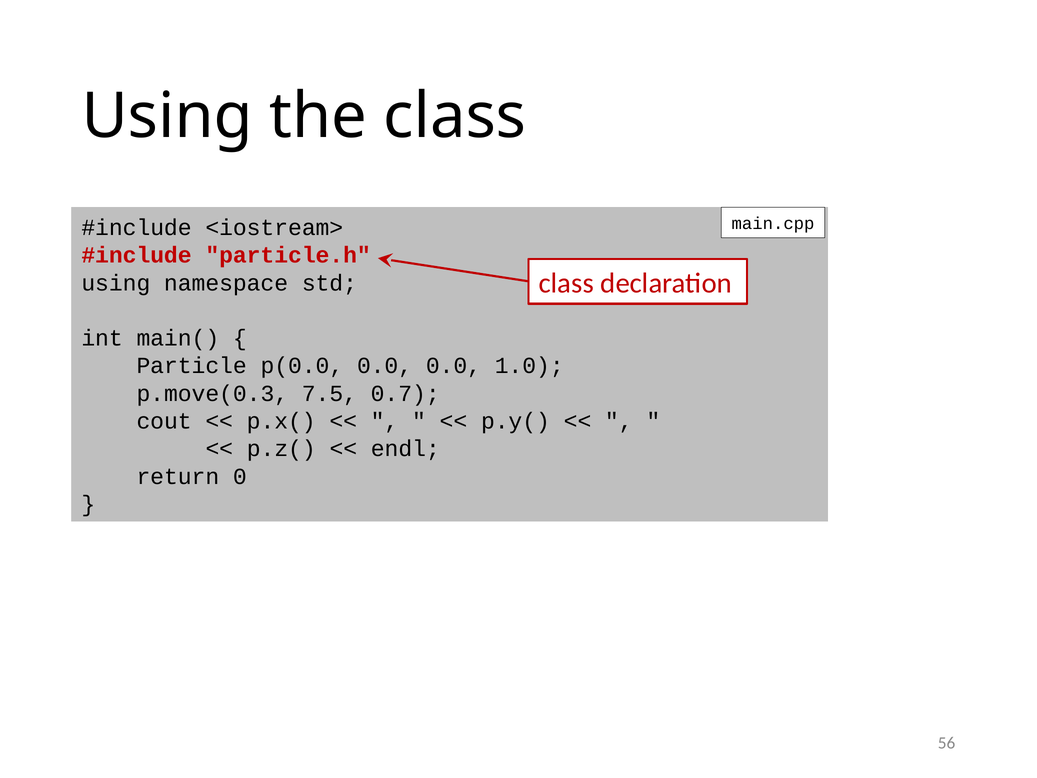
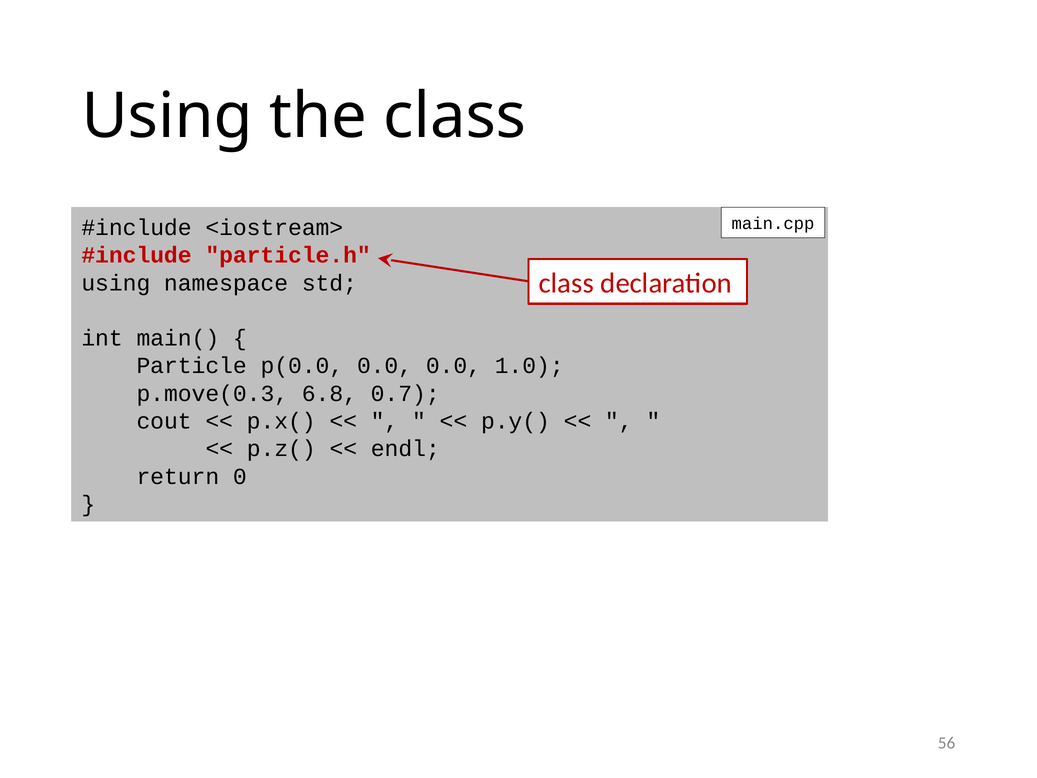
7.5: 7.5 -> 6.8 (329, 393)
